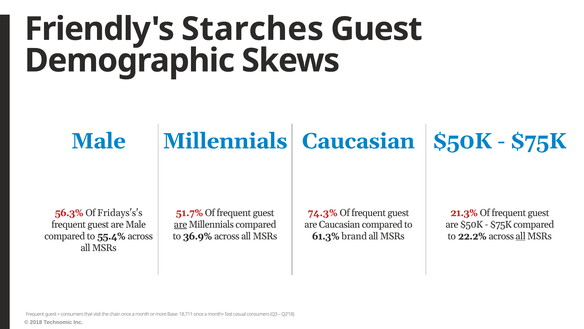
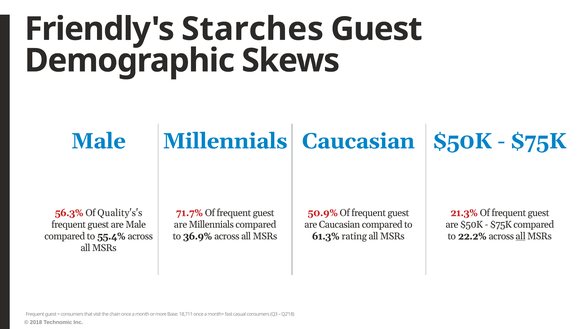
Fridays's's: Fridays's's -> Quality's's (120, 213)
51.7%: 51.7% -> 71.7% (189, 213)
74.3%: 74.3% -> 50.9% (323, 213)
are underline: present -> none (181, 224)
brand: brand -> rating (354, 236)
